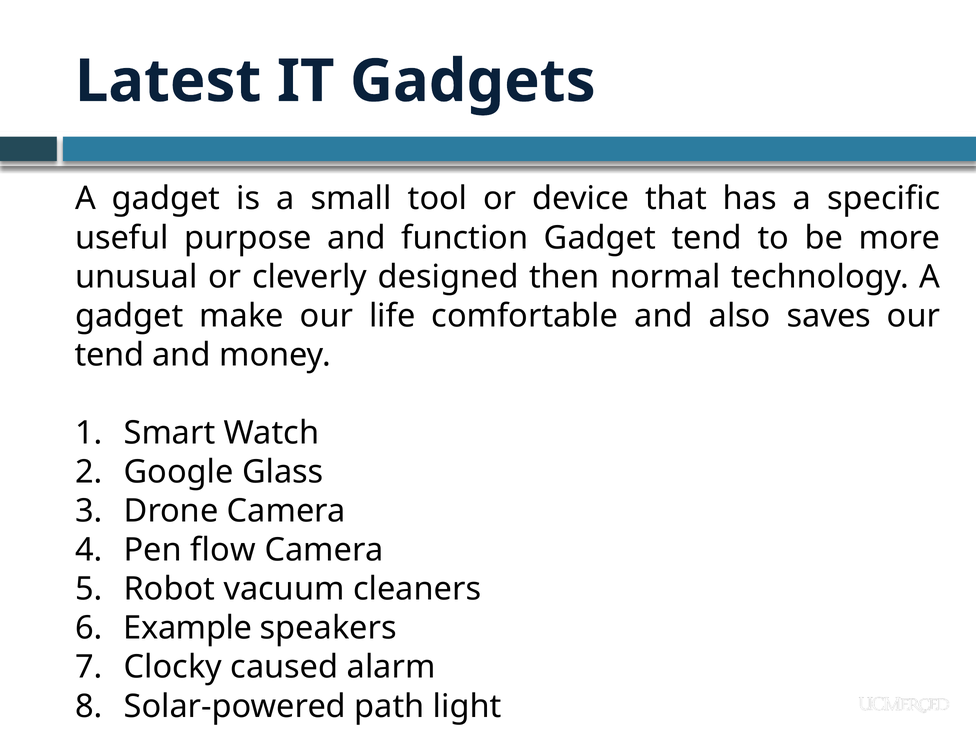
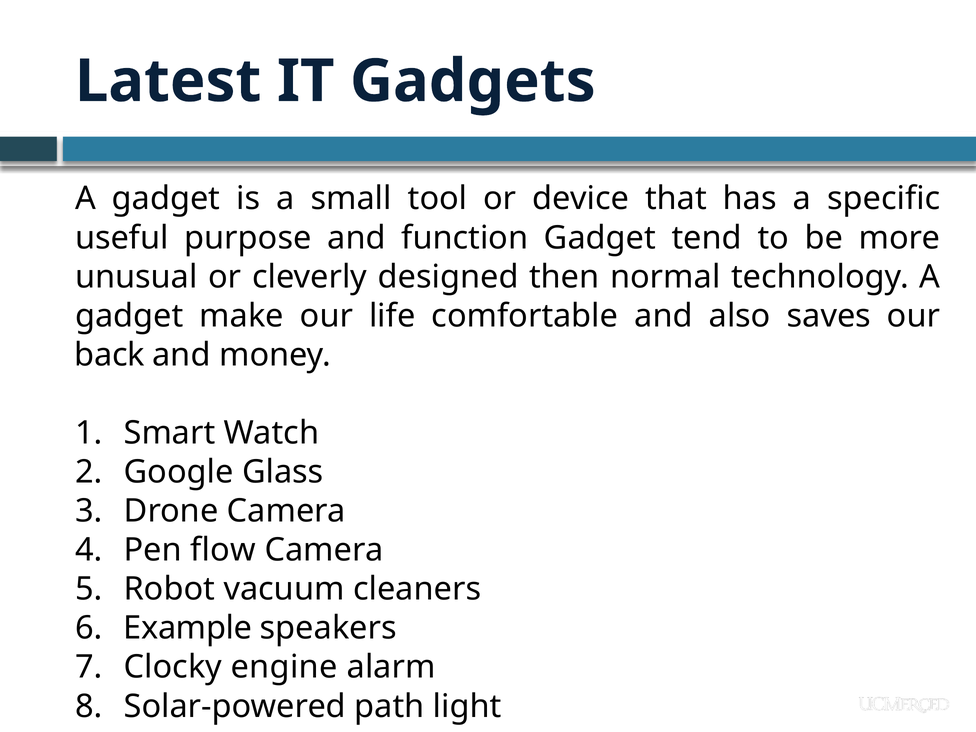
tend: tend -> back (110, 355)
caused: caused -> engine (284, 667)
